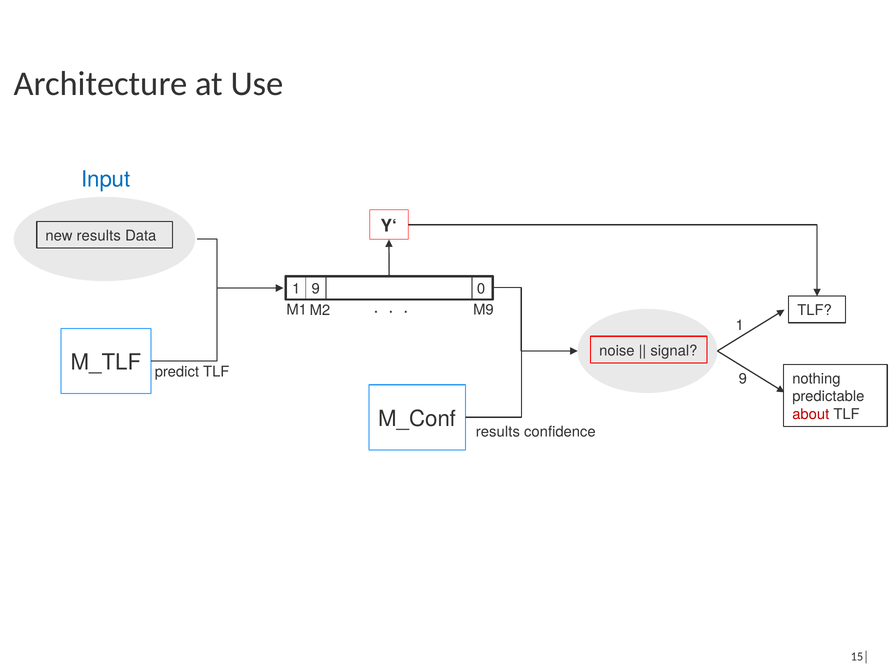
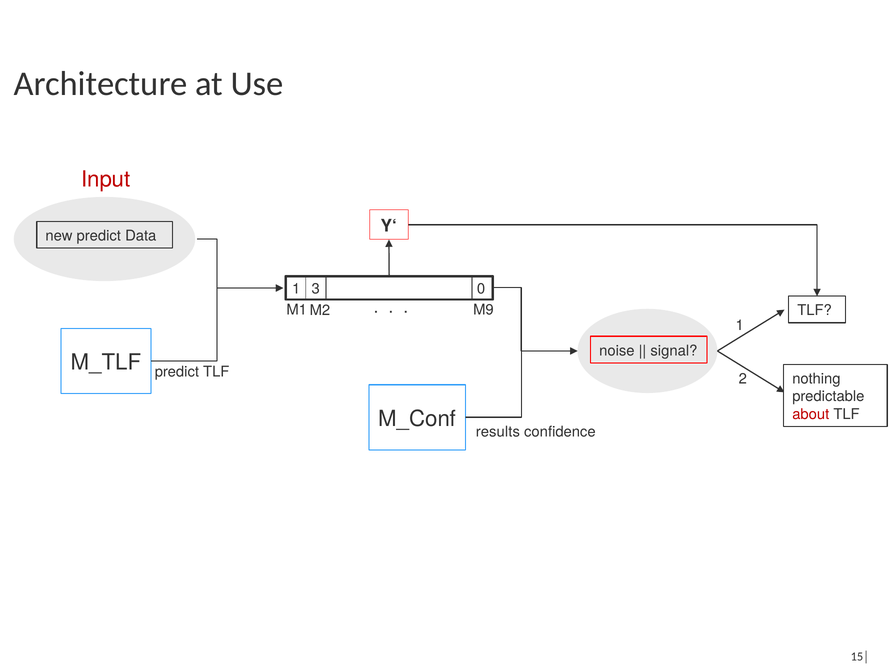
Input colour: blue -> red (106, 179)
new results: results -> predict (99, 236)
1 9: 9 -> 3 (316, 288)
TLF 9: 9 -> 2 (743, 378)
